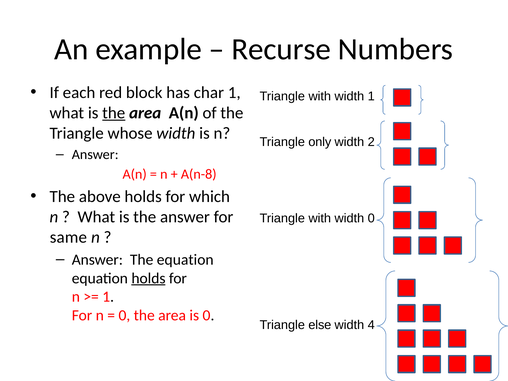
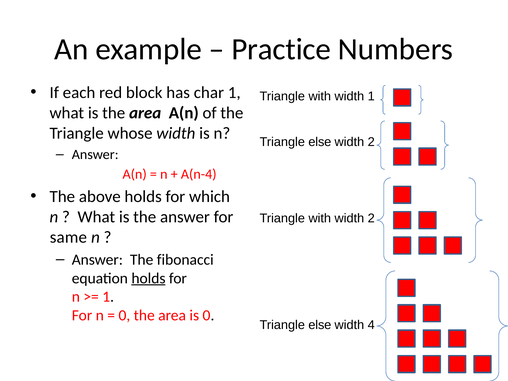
Recurse: Recurse -> Practice (281, 49)
the underline: present -> none (114, 113)
only: only -> else (320, 142)
A(n-8: A(n-8 -> A(n-4 (199, 174)
with width 0: 0 -> 2 (371, 218)
The equation: equation -> fibonacci (185, 260)
